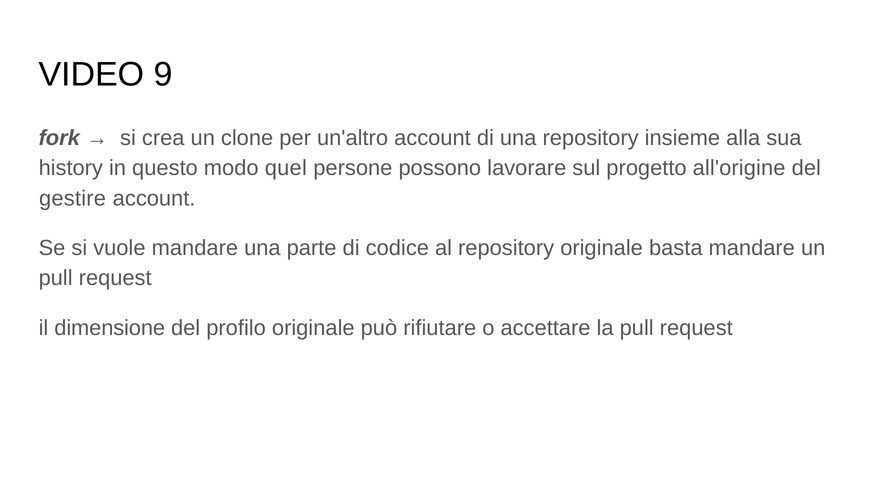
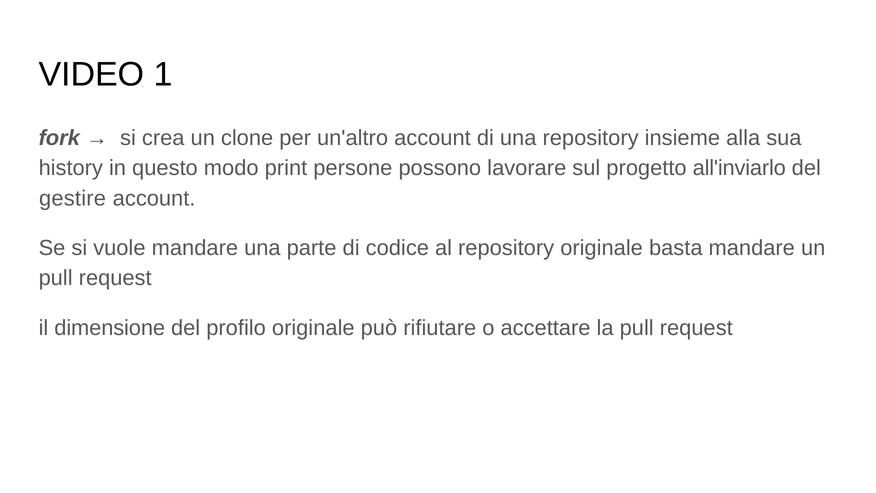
9: 9 -> 1 (163, 74)
quel: quel -> print (286, 168)
all'origine: all'origine -> all'inviarlo (739, 168)
